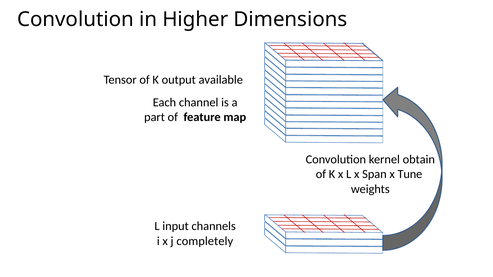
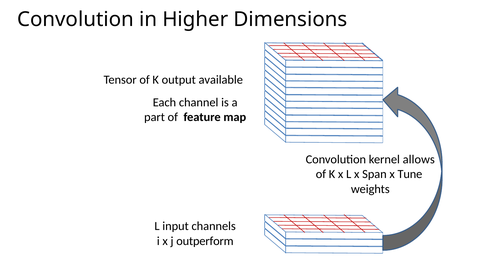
obtain: obtain -> allows (419, 160)
completely: completely -> outperform (205, 241)
